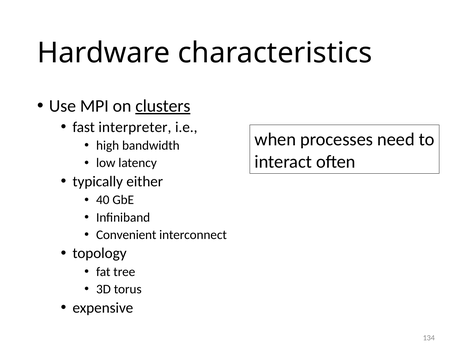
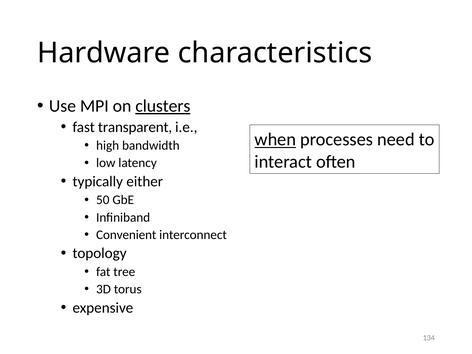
interpreter: interpreter -> transparent (135, 127)
when underline: none -> present (275, 140)
40: 40 -> 50 (103, 200)
